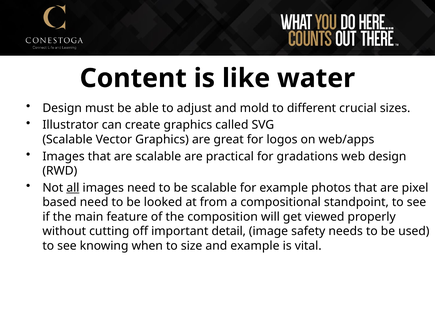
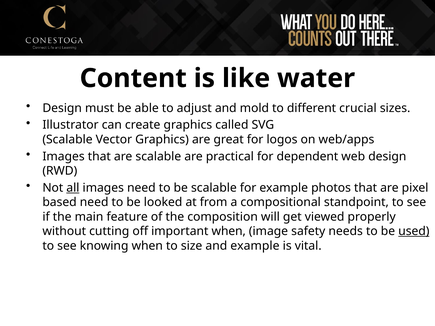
gradations: gradations -> dependent (307, 156)
important detail: detail -> when (229, 231)
used underline: none -> present (414, 231)
